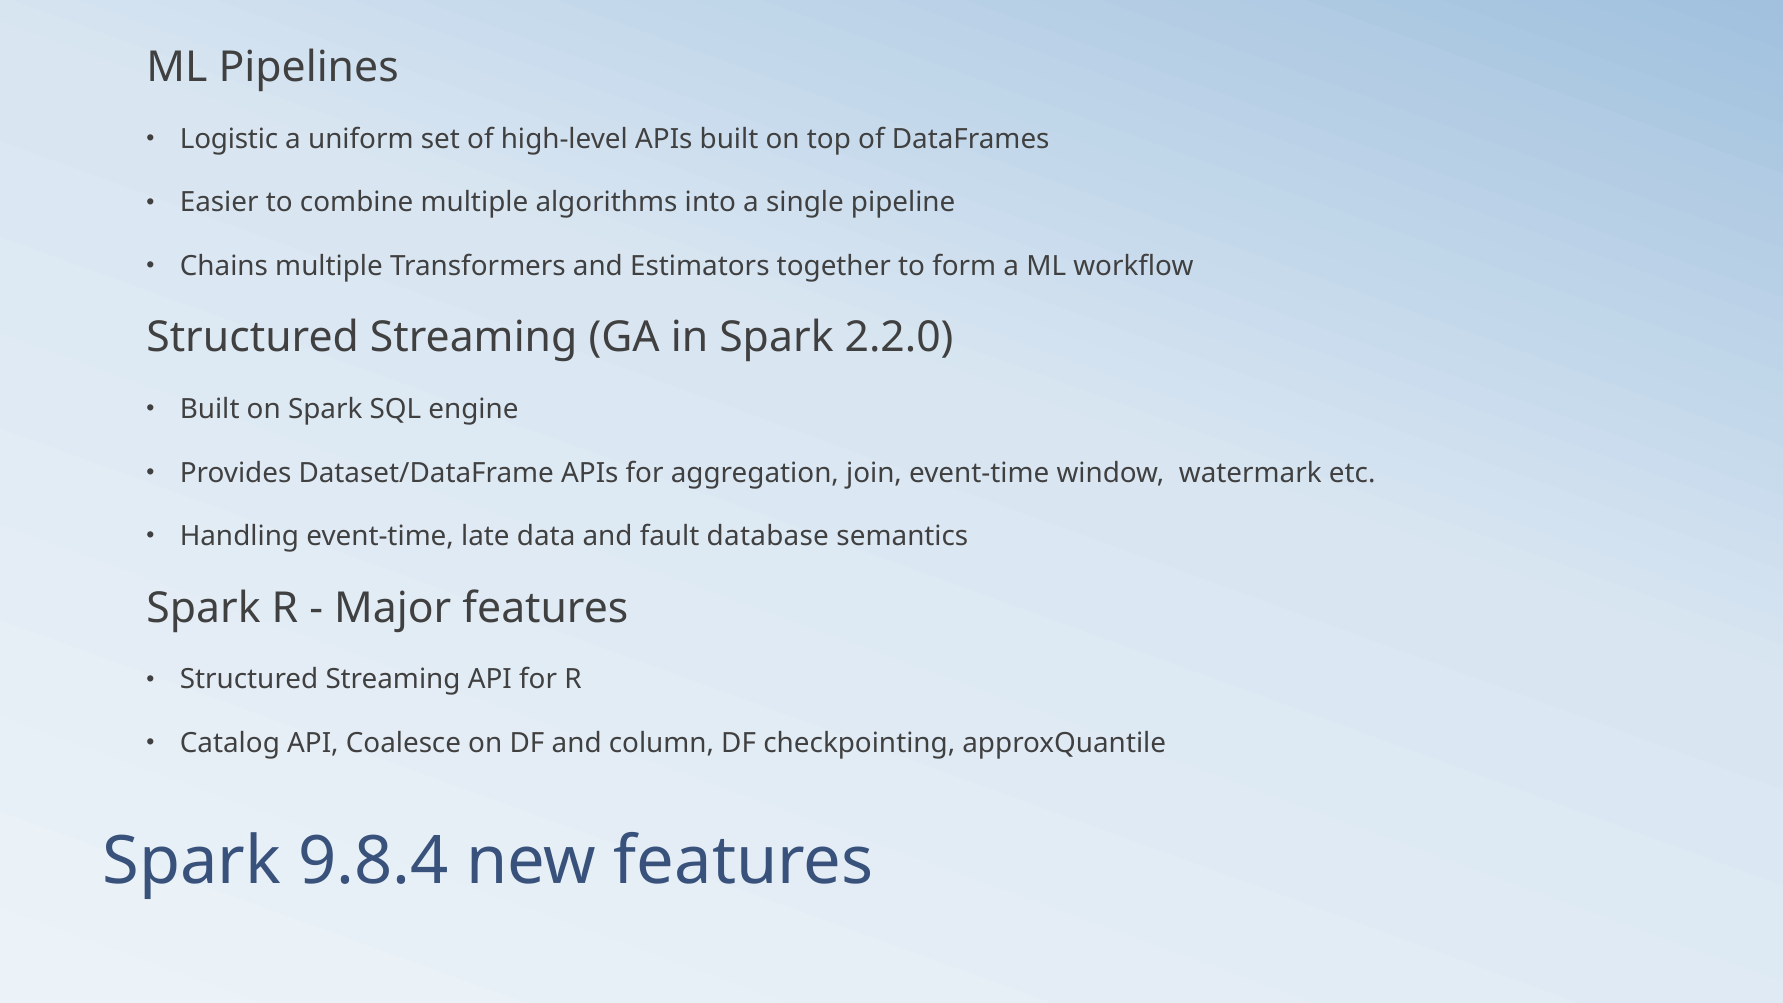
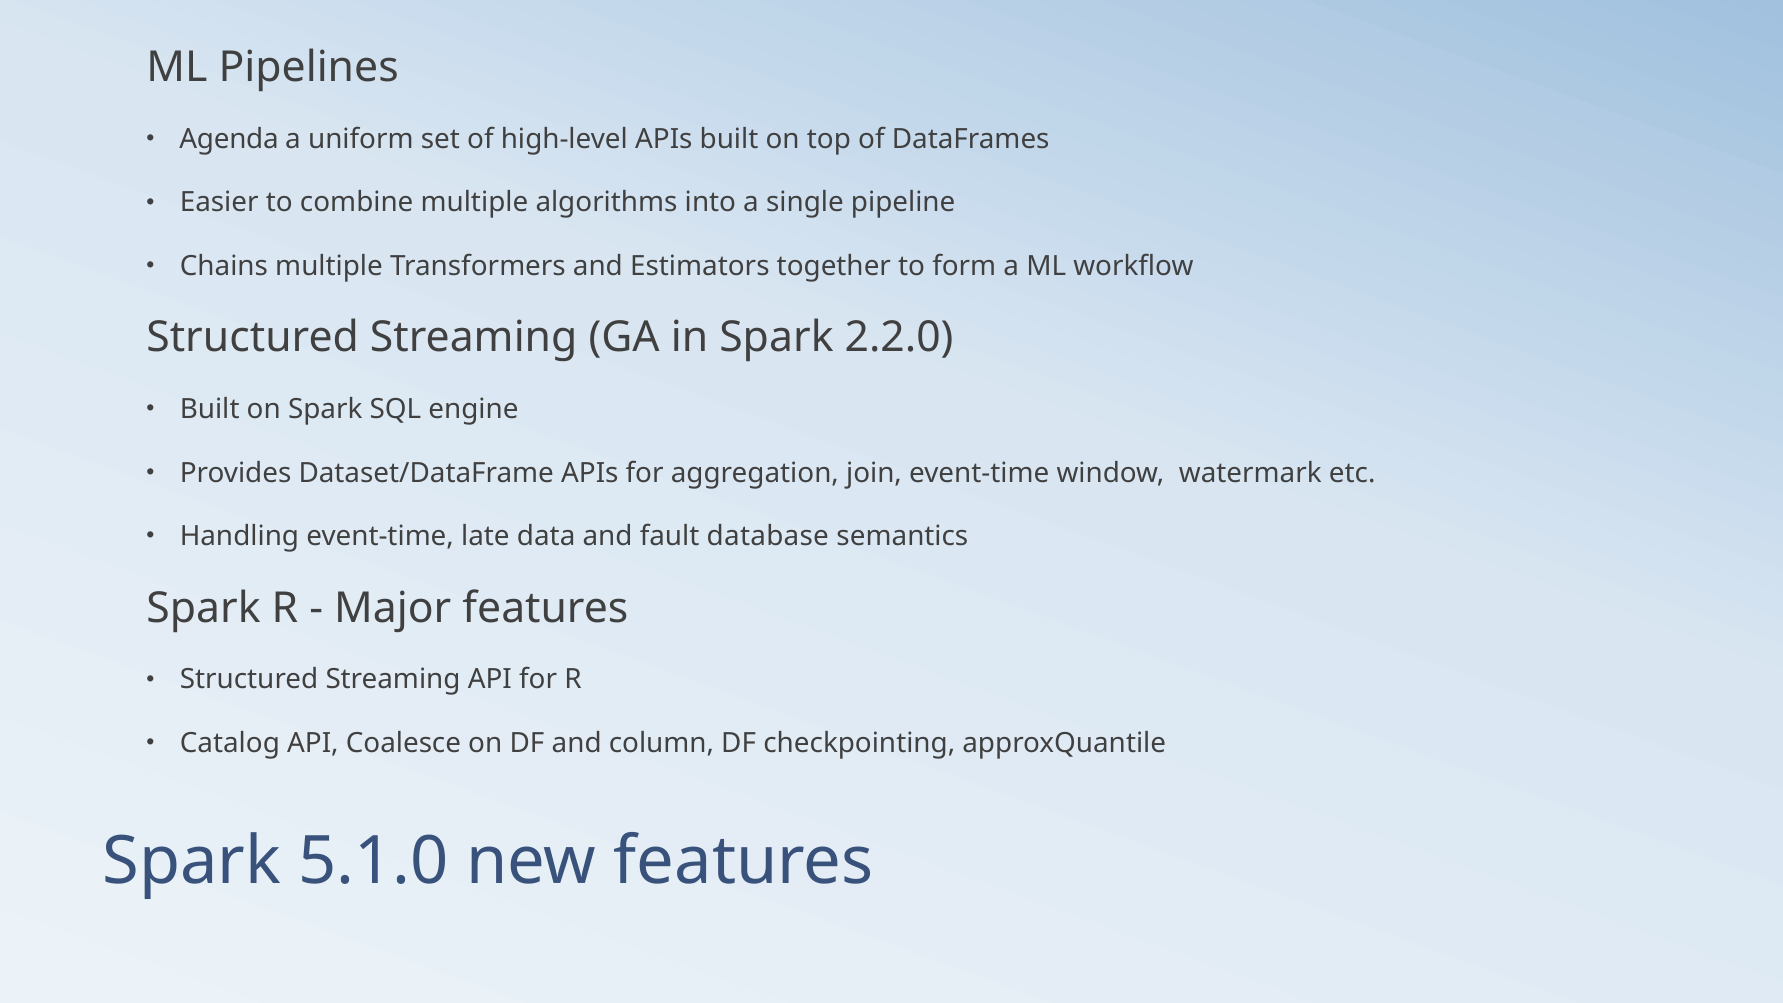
Logistic: Logistic -> Agenda (229, 139)
9.8.4: 9.8.4 -> 5.1.0 (374, 861)
